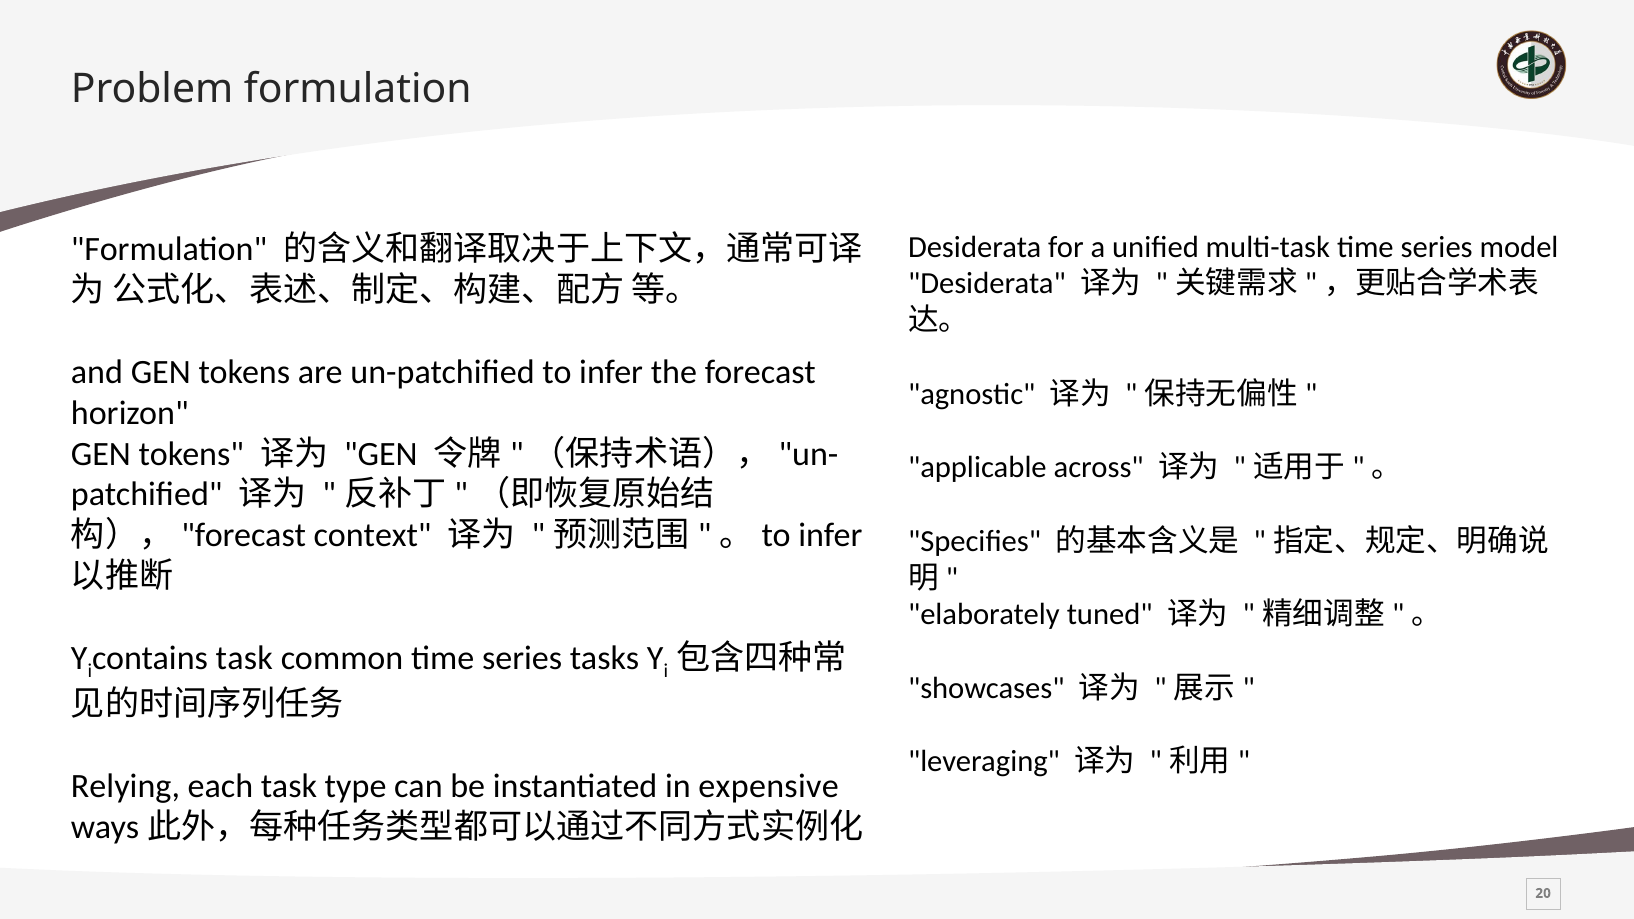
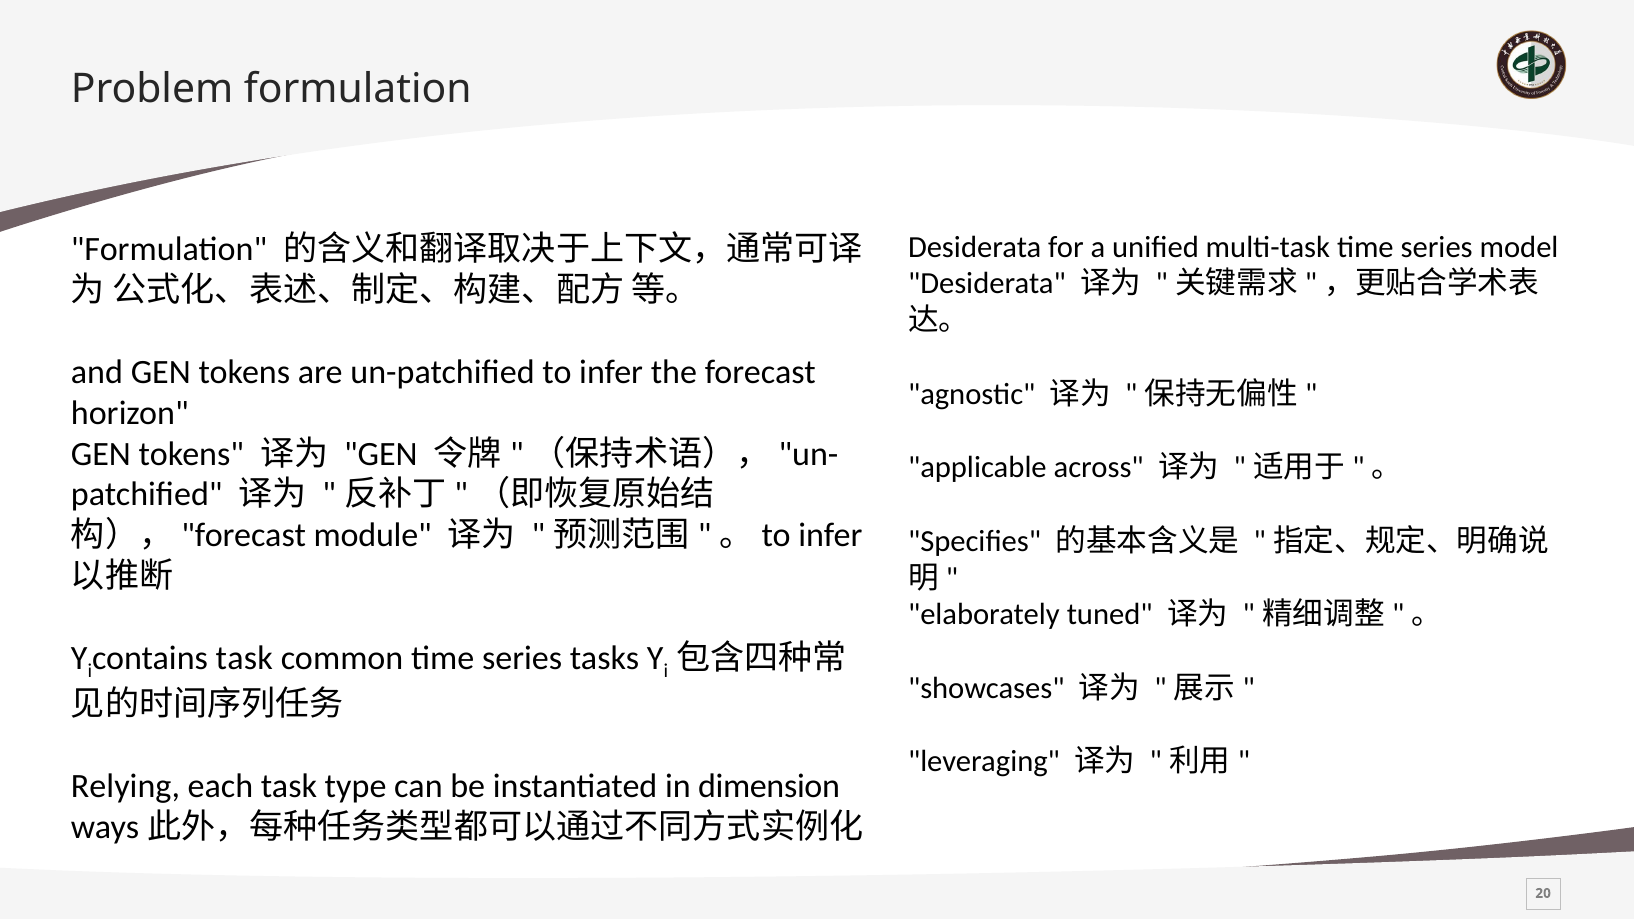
context: context -> module (373, 536)
expensive: expensive -> dimension (769, 786)
